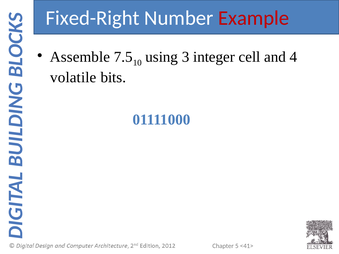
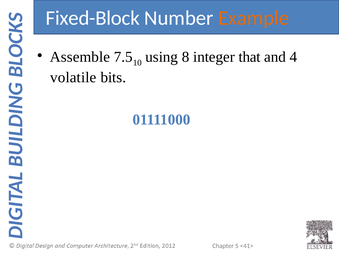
Fixed-Right: Fixed-Right -> Fixed-Block (93, 18)
Example colour: red -> orange (254, 18)
3: 3 -> 8 (186, 57)
cell: cell -> that (250, 57)
